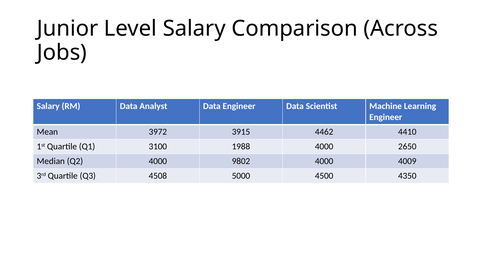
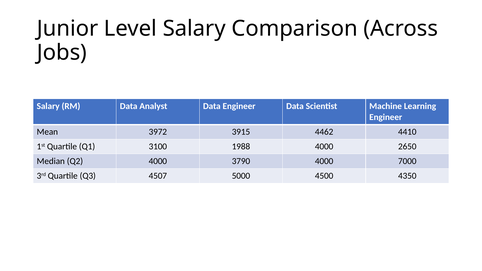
9802: 9802 -> 3790 (241, 161)
4009: 4009 -> 7000 (407, 161)
4508: 4508 -> 4507 (158, 176)
